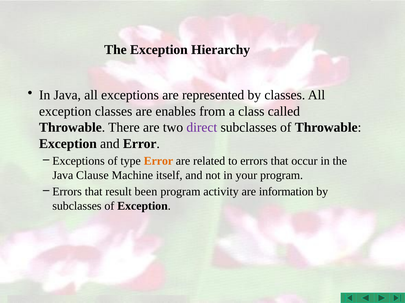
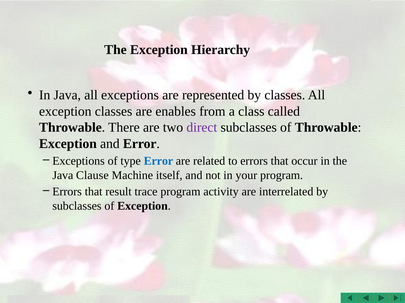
Error colour: orange -> blue (158, 161)
been: been -> trace (146, 192)
information: information -> interrelated (286, 192)
